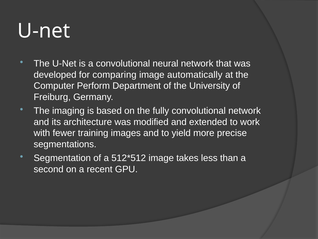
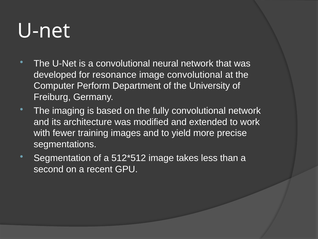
comparing: comparing -> resonance (114, 75)
image automatically: automatically -> convolutional (195, 75)
